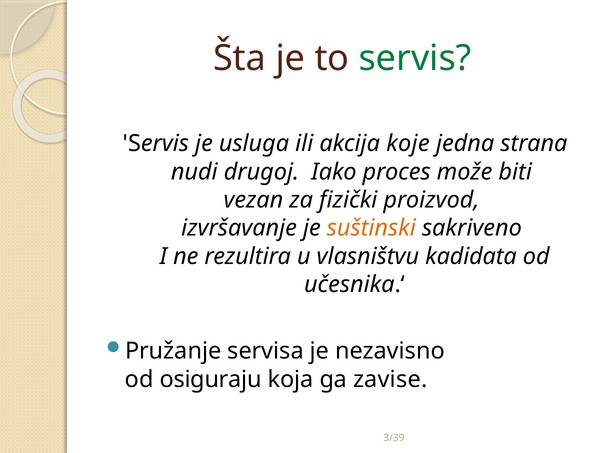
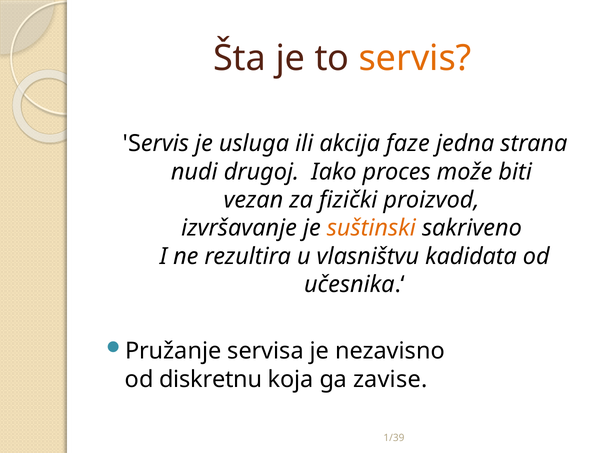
servis colour: green -> orange (415, 58)
koje: koje -> faze (408, 144)
osiguraju: osiguraju -> diskretnu (211, 379)
3/39: 3/39 -> 1/39 (394, 438)
